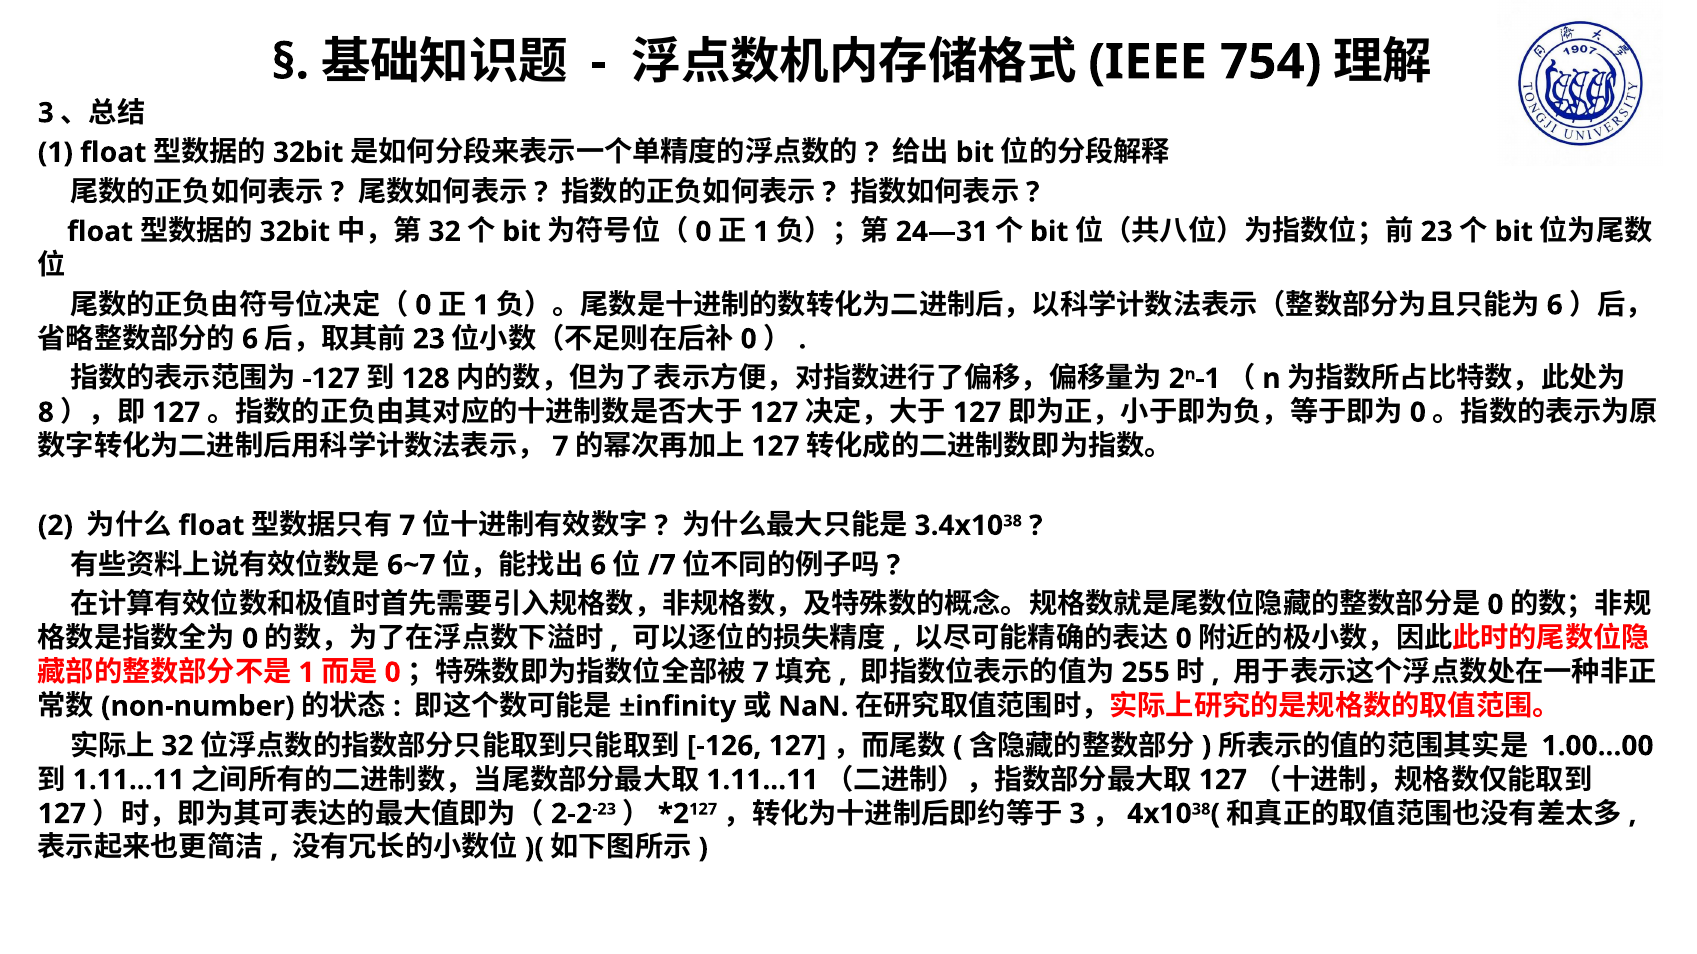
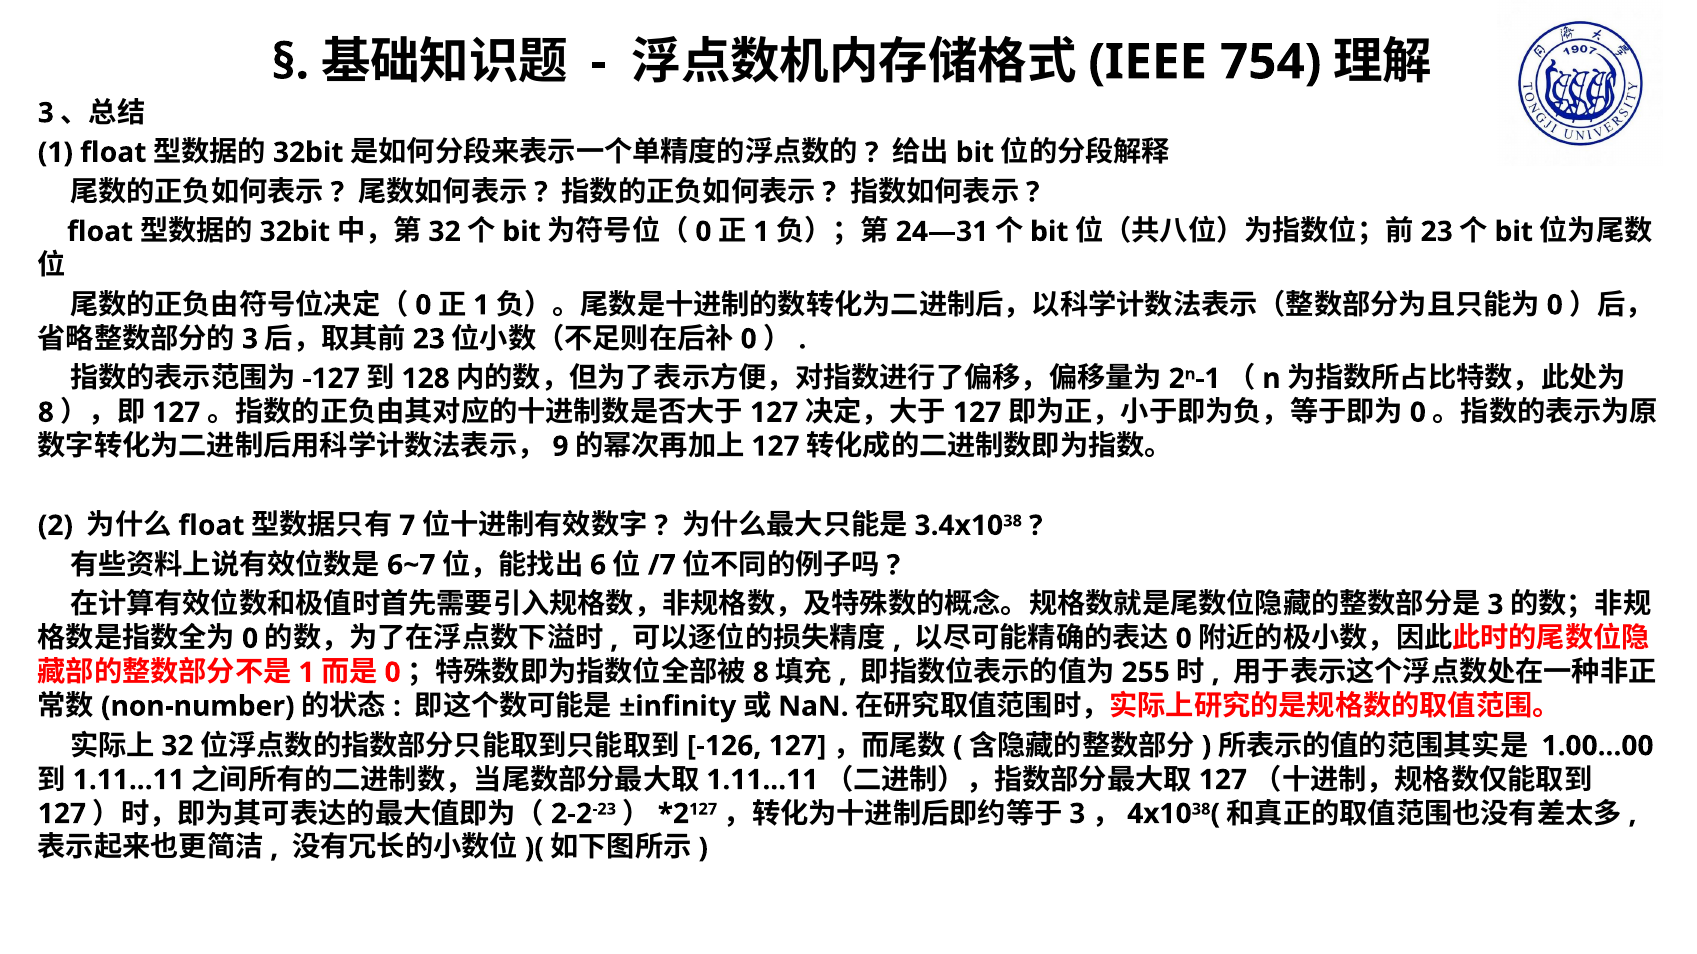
6: 6 -> 0 (1555, 305)
6: 6 -> 3 (250, 339)
7: 7 -> 9 (560, 447)
0: 0 -> 3 (1495, 605)
7: 7 -> 8 (761, 673)
